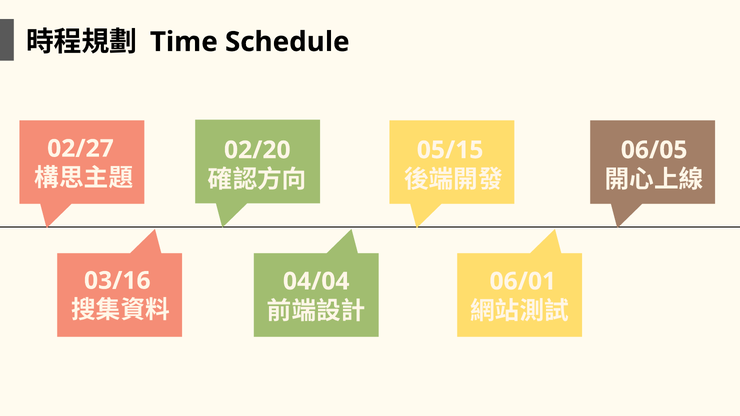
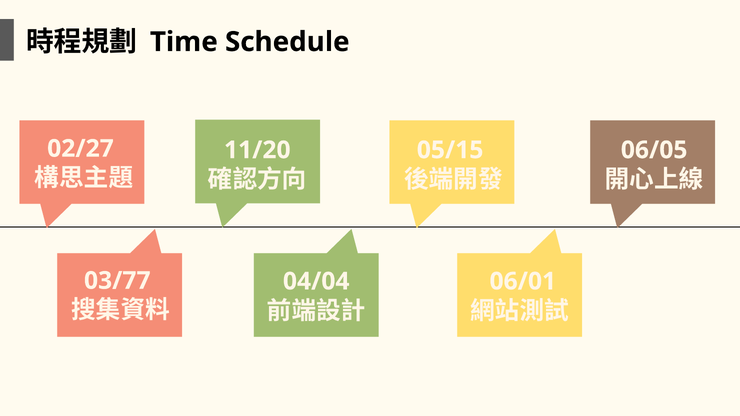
02/20: 02/20 -> 11/20 (257, 150)
03/16: 03/16 -> 03/77 (117, 281)
